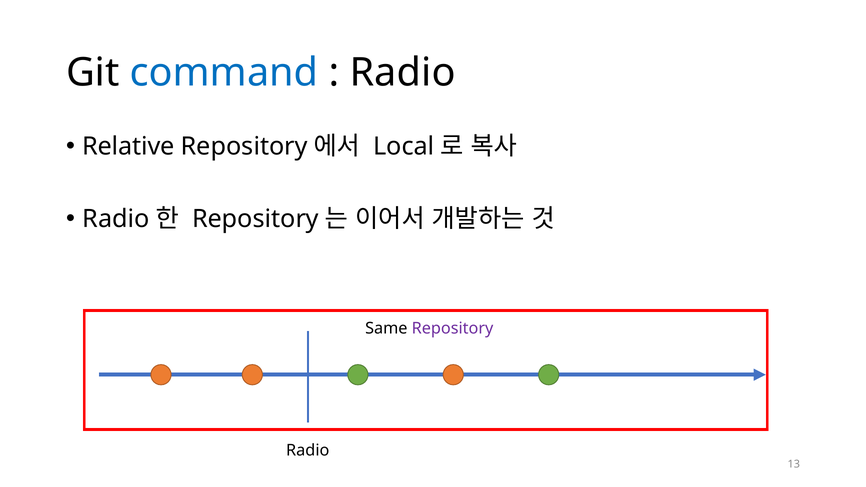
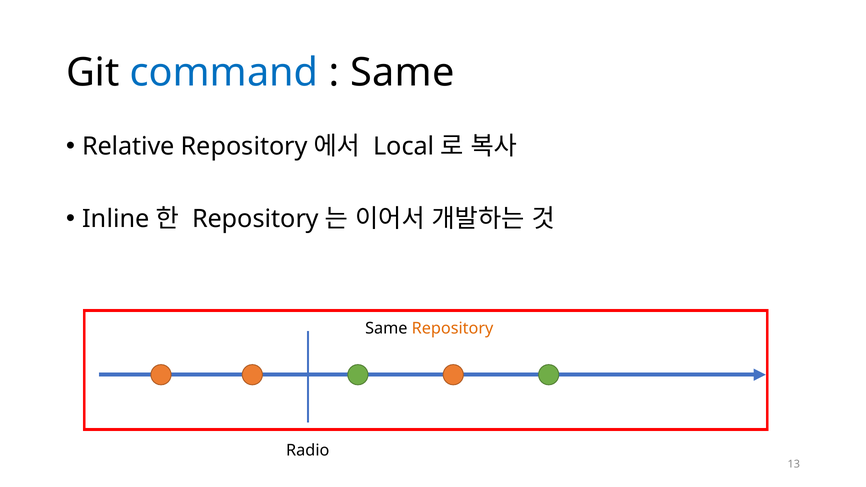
Radio: Radio -> Same (402, 73)
Radio: Radio -> Inline (116, 219)
Repository colour: purple -> orange (453, 328)
